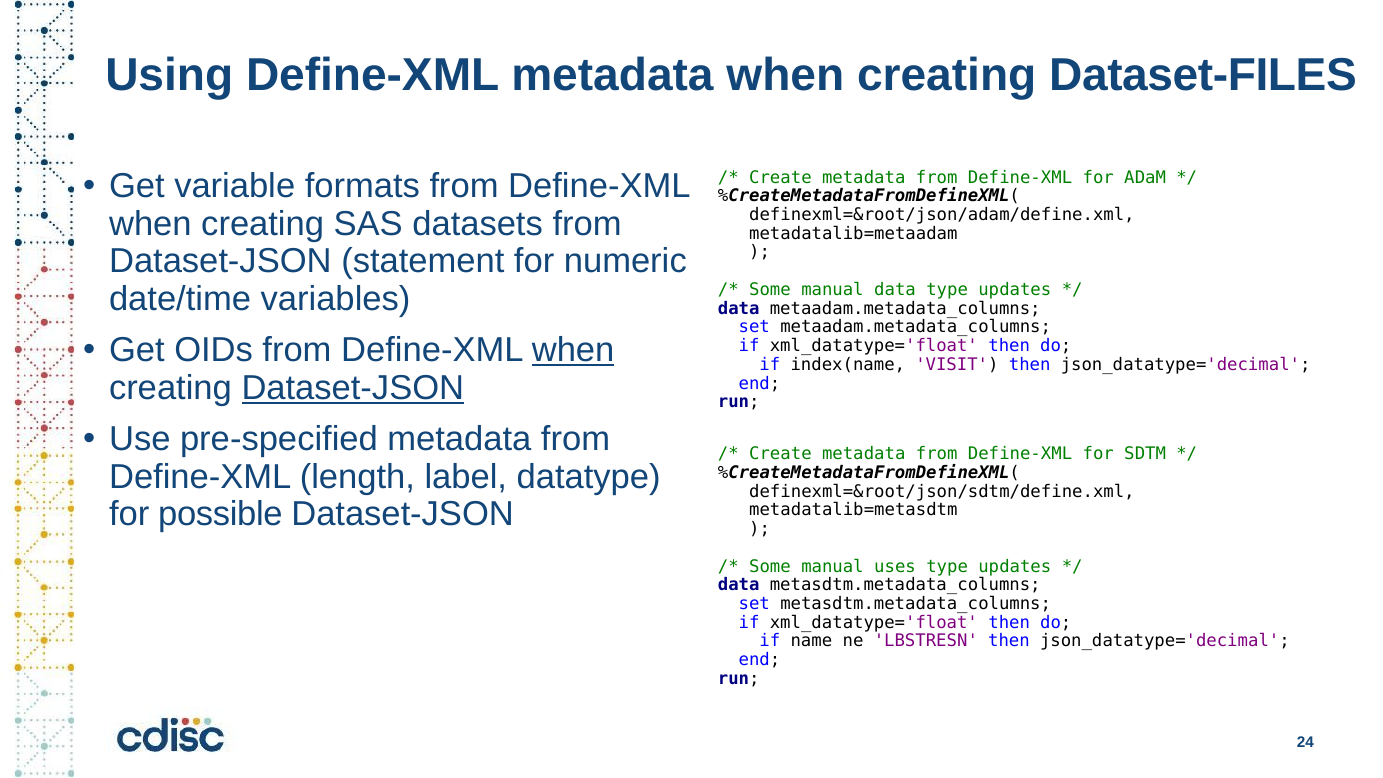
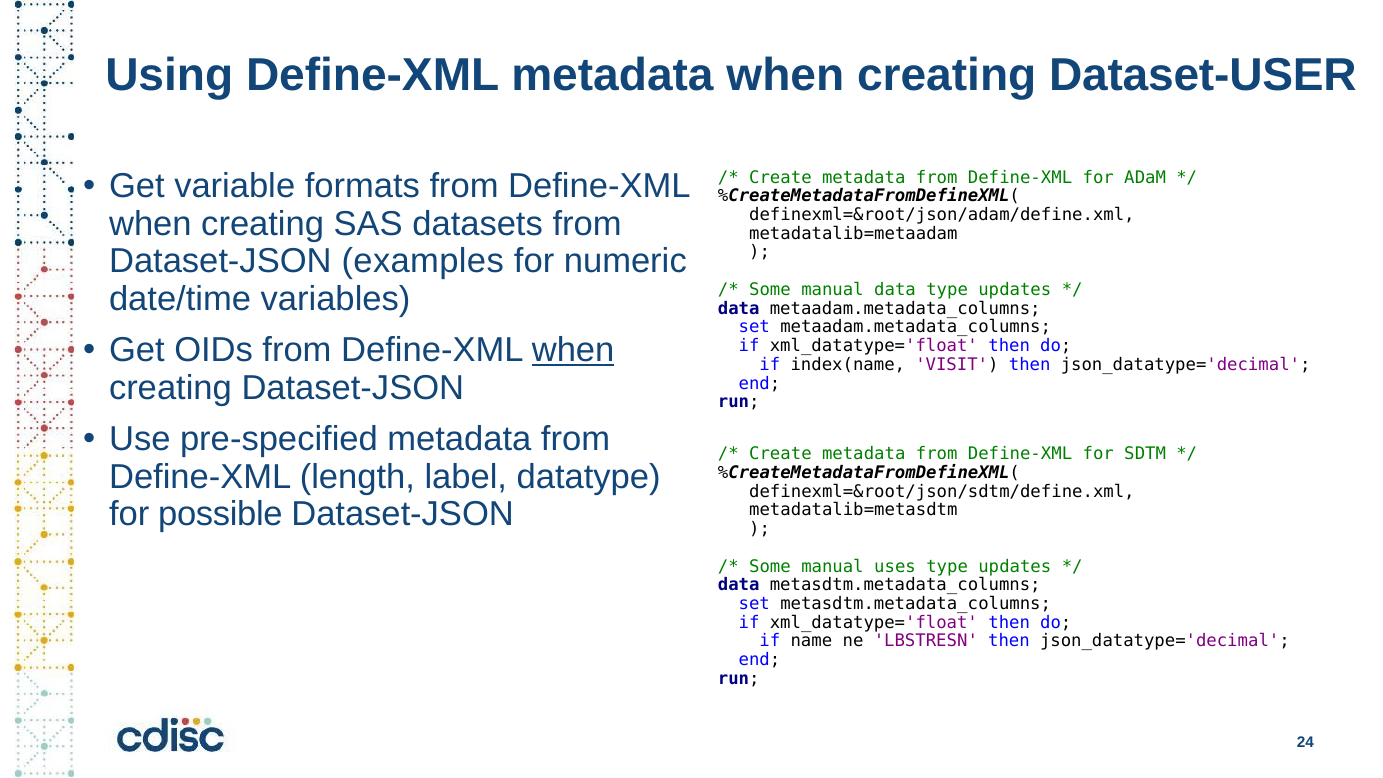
Dataset-FILES: Dataset-FILES -> Dataset-USER (1203, 75)
statement: statement -> examples (423, 261)
Dataset-JSON underline: present -> none (353, 388)
